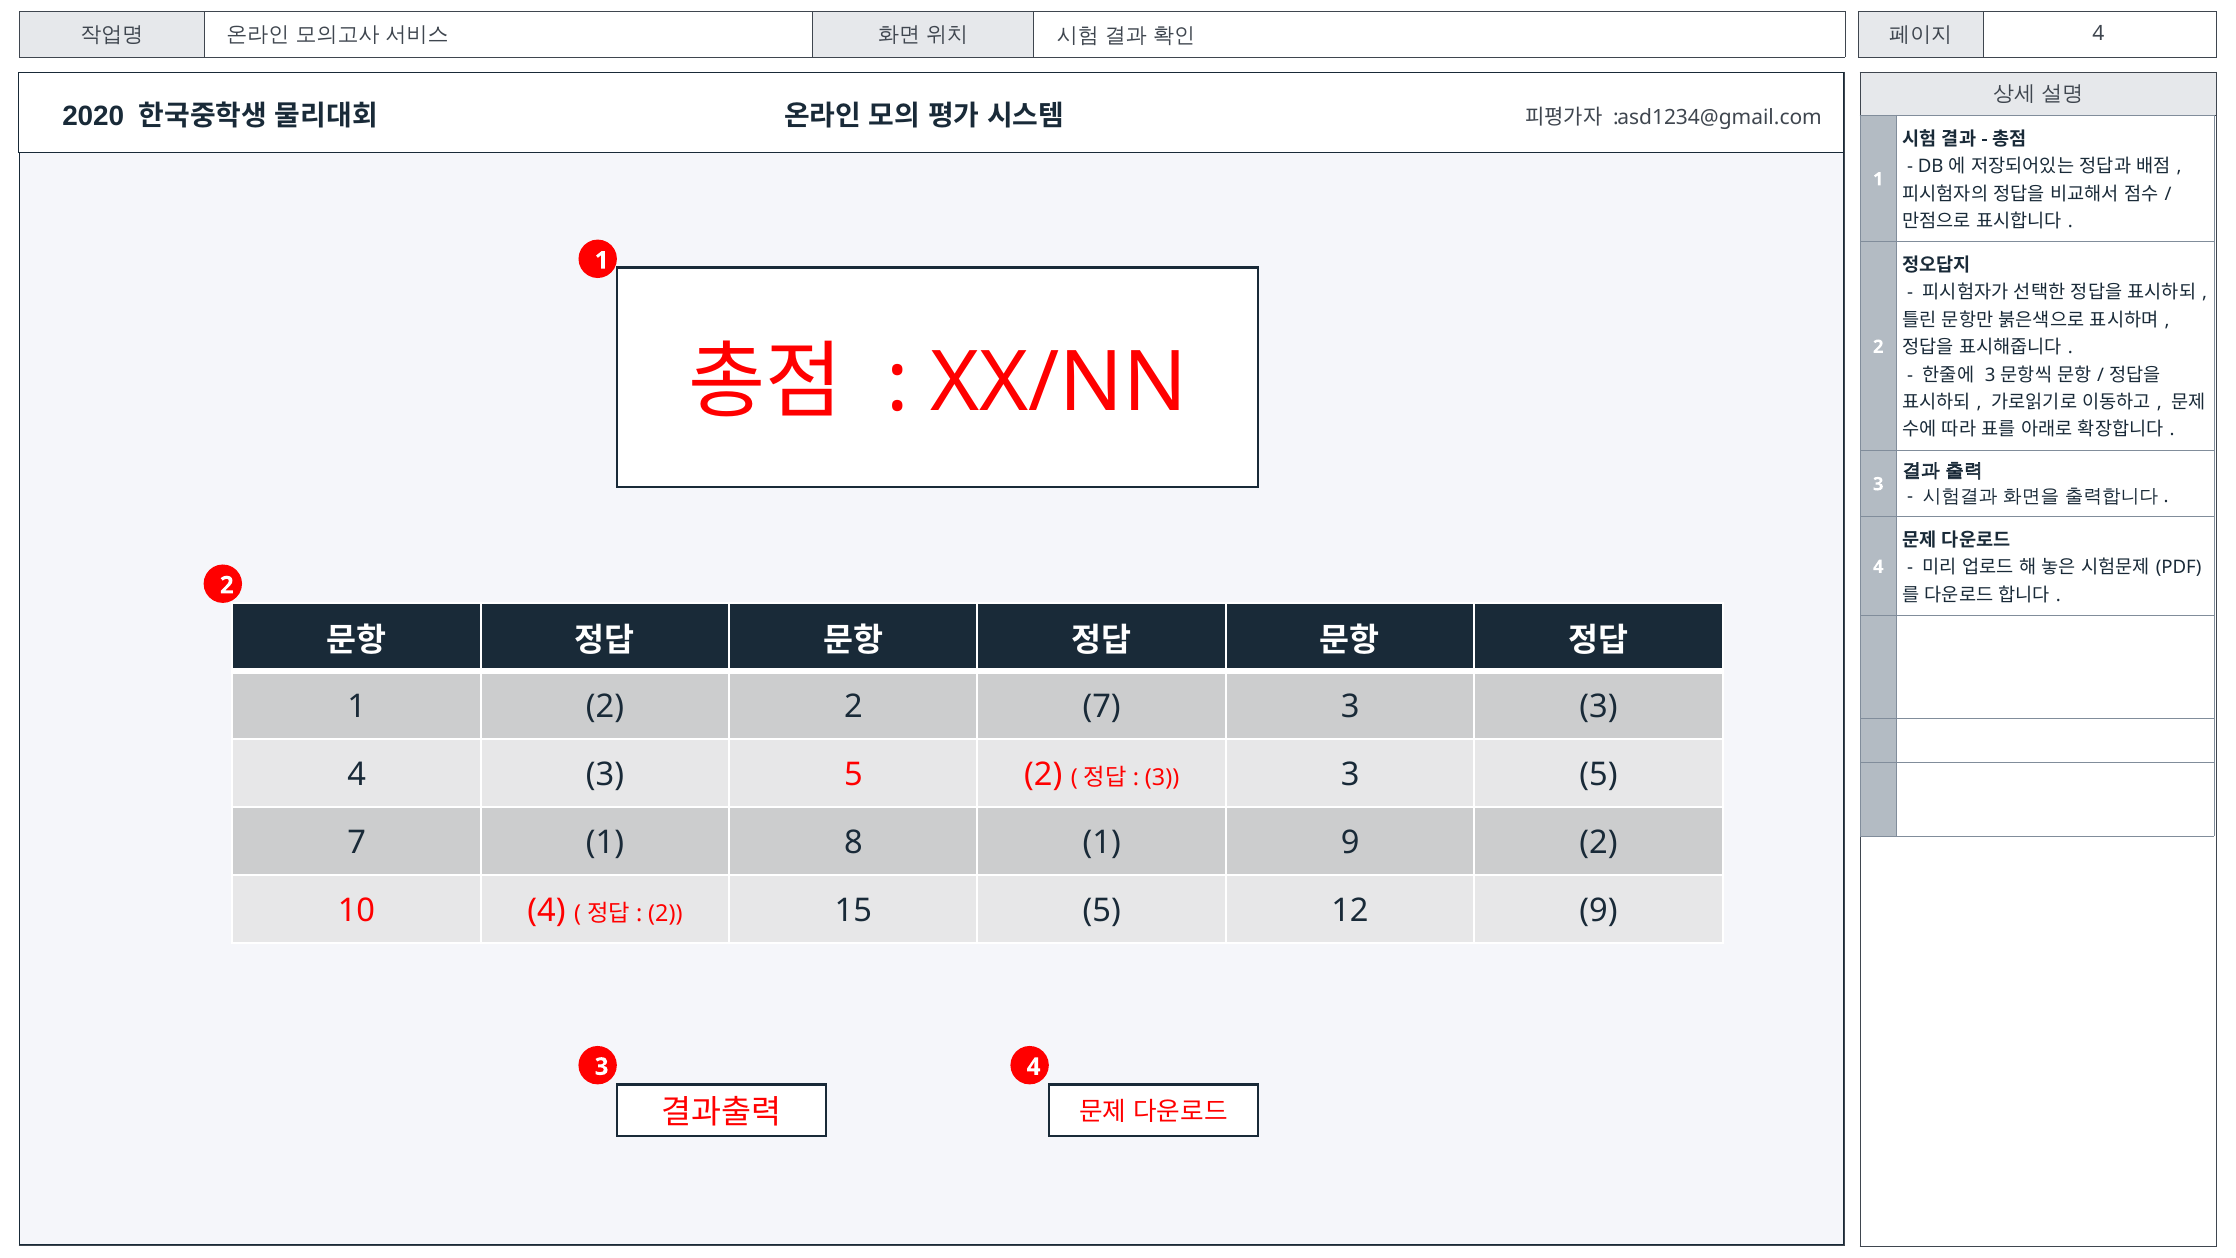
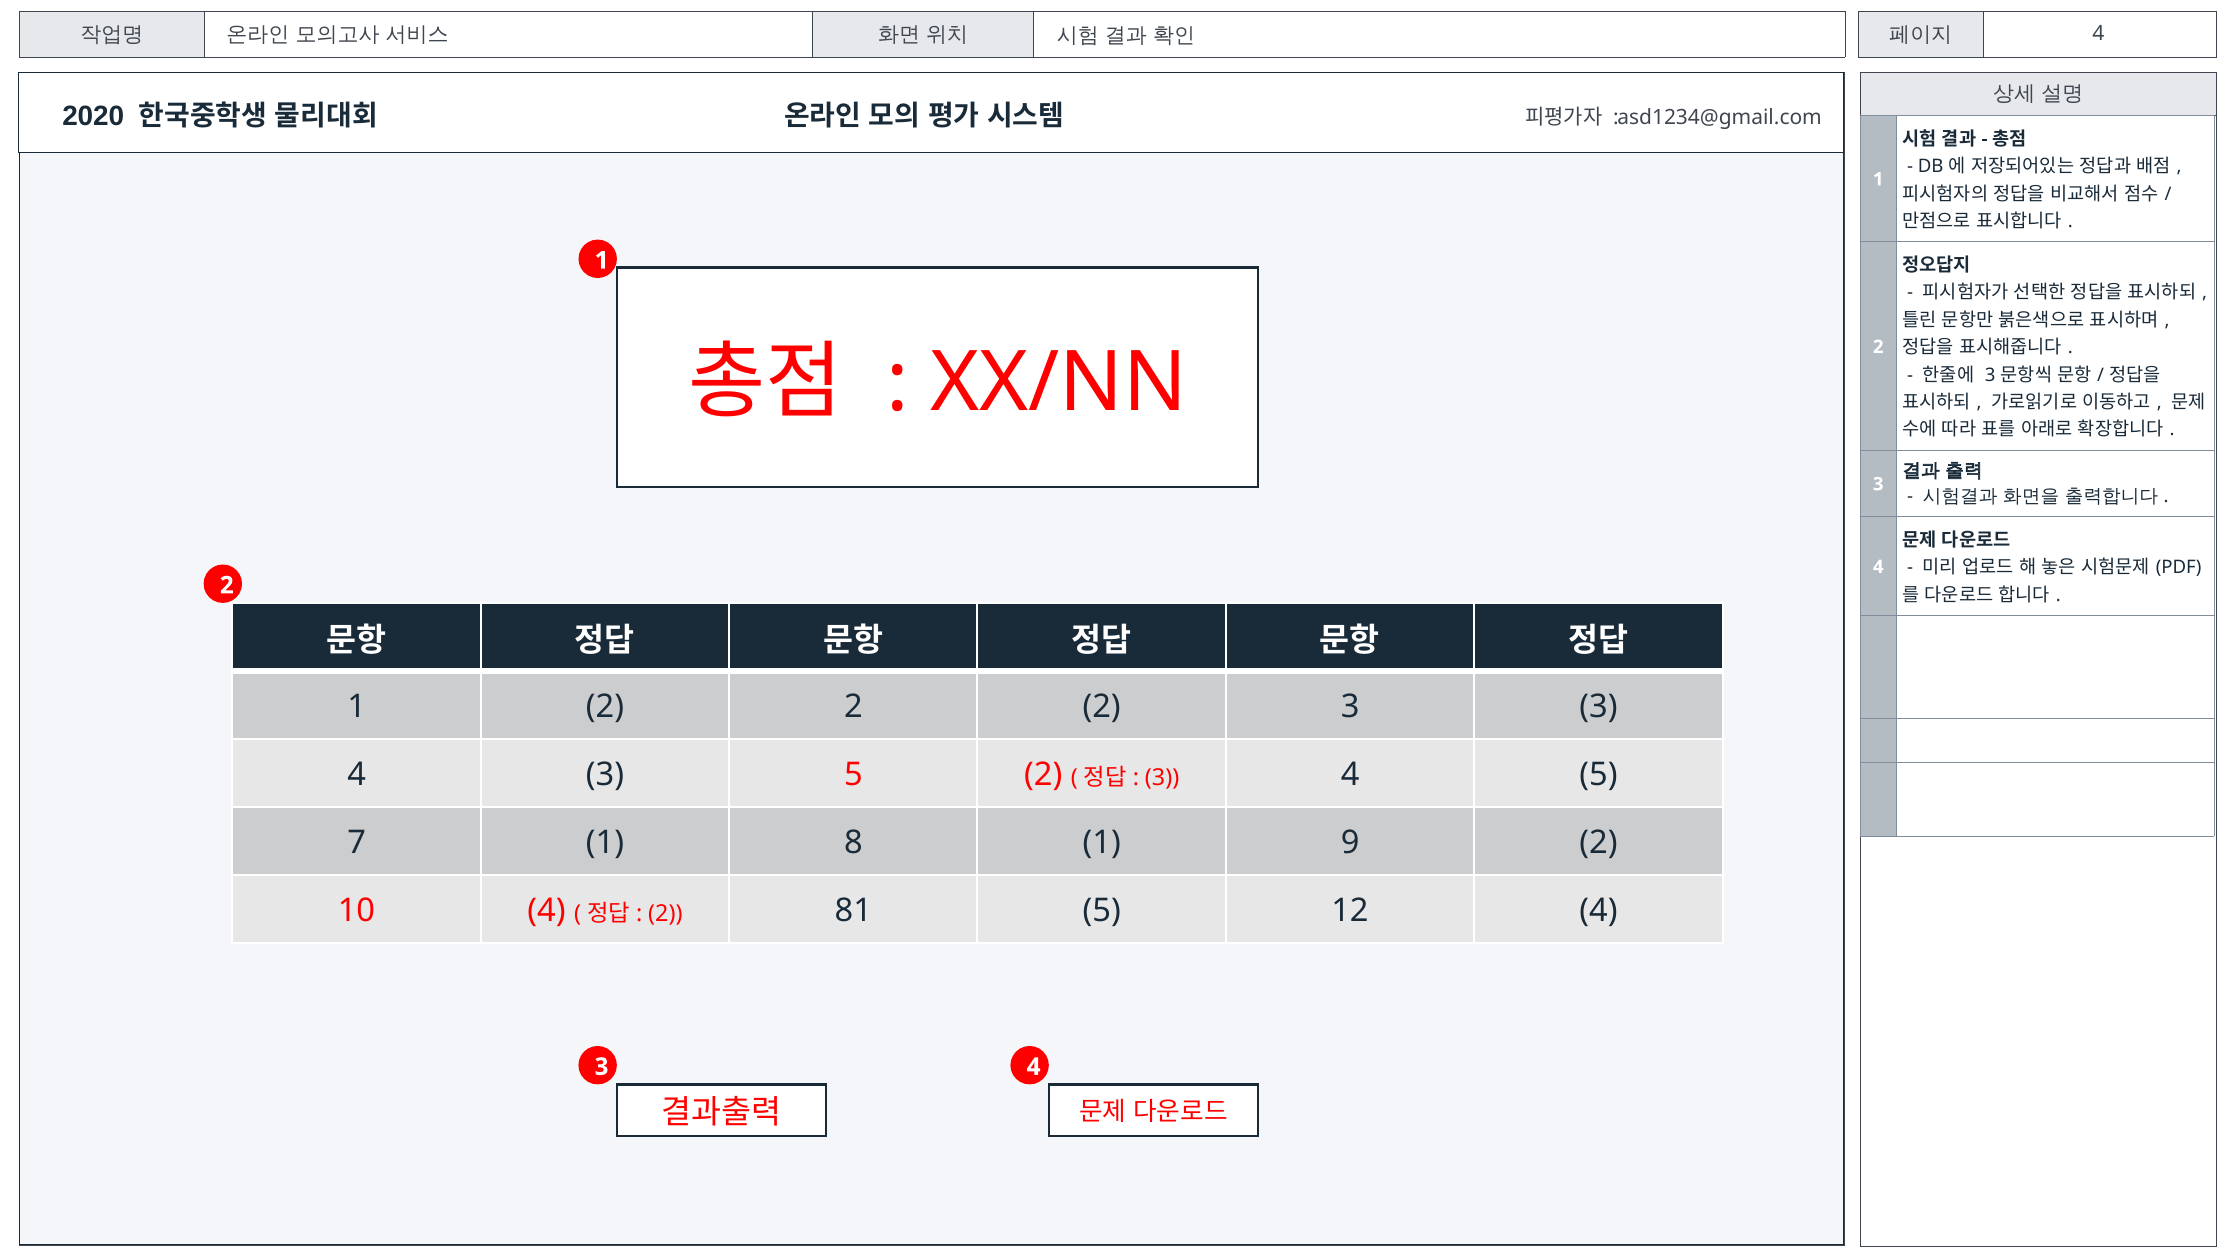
2 2 7: 7 -> 2 (1102, 707)
3: 3 -> 4 (1350, 775)
15: 15 -> 81 (853, 911)
12 9: 9 -> 4 (1598, 911)
